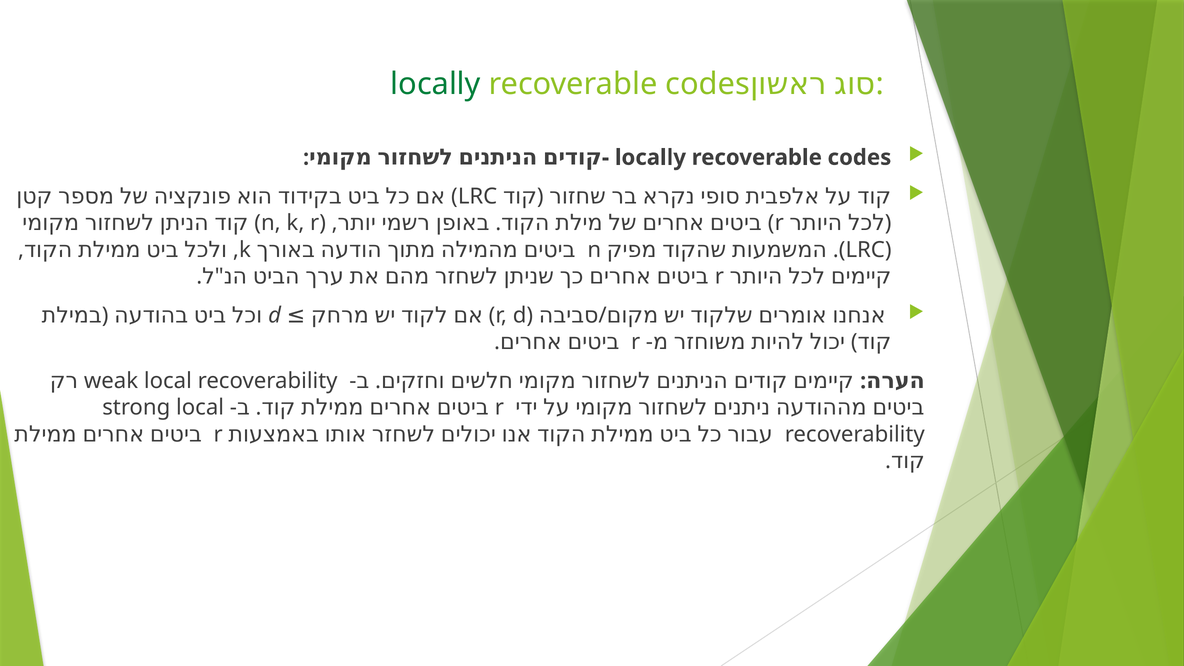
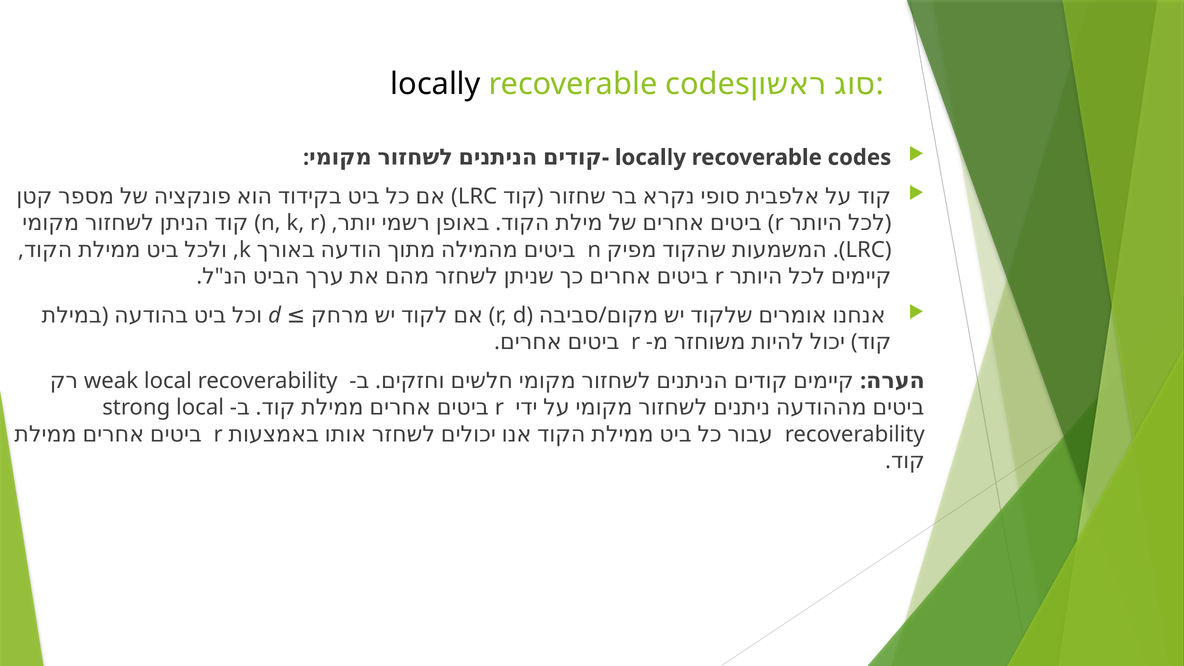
locally colour: green -> black (436, 84)
